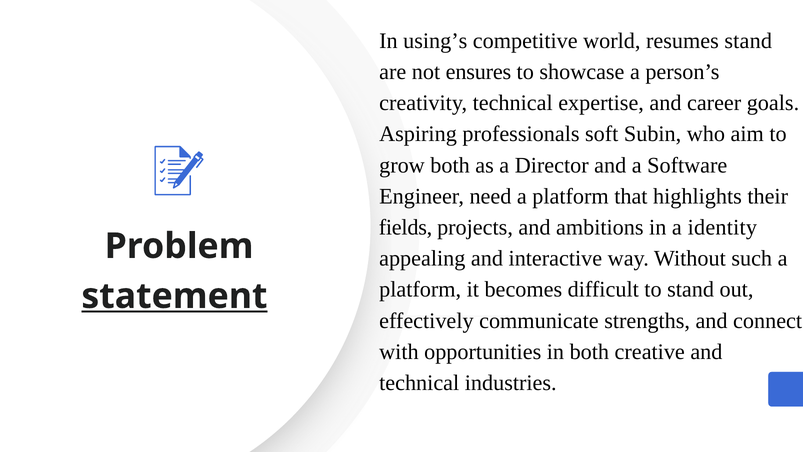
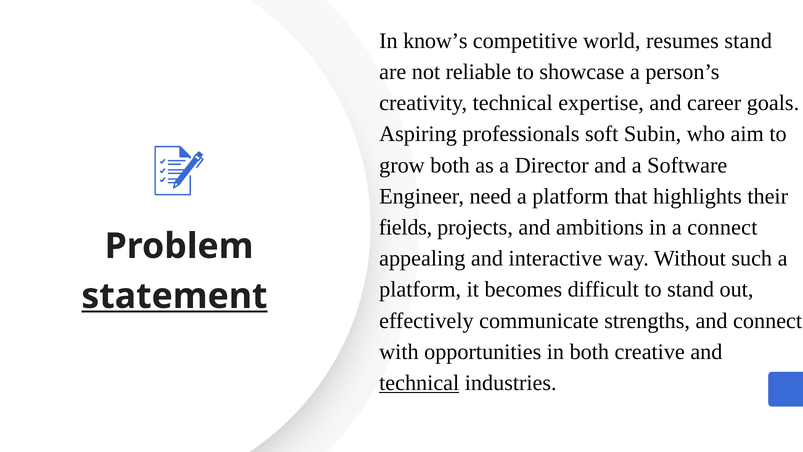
using’s: using’s -> know’s (435, 41)
ensures: ensures -> reliable (478, 72)
a identity: identity -> connect (722, 227)
technical underline: none -> present (419, 383)
